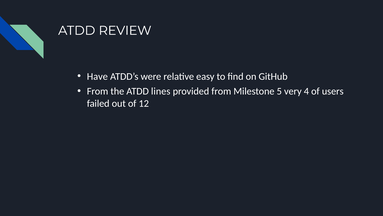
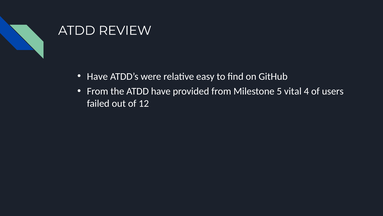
ATDD lines: lines -> have (161, 91)
very: very -> vital (293, 91)
